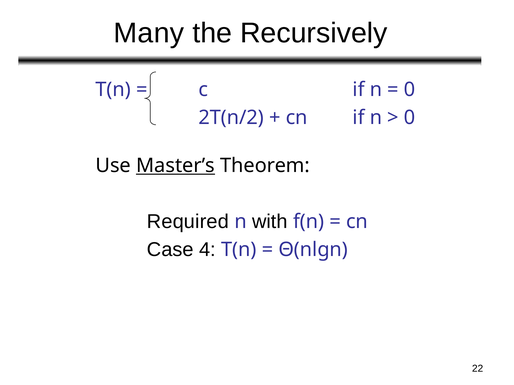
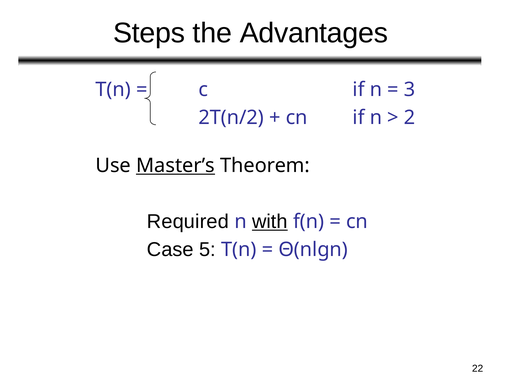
Many: Many -> Steps (149, 33)
Recursively: Recursively -> Advantages (314, 33)
0: 0 -> 3 (410, 90)
0: 0 -> 2 (410, 118)
with underline: none -> present (270, 222)
4: 4 -> 5 (207, 250)
